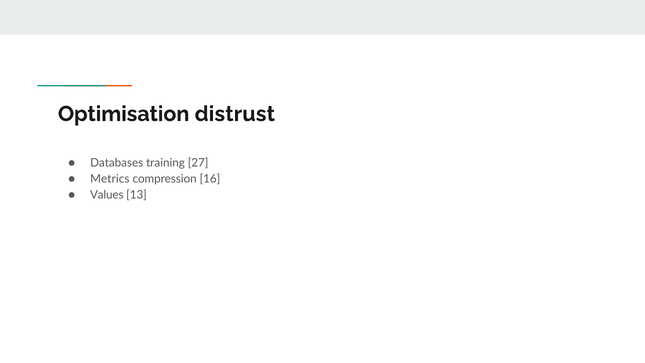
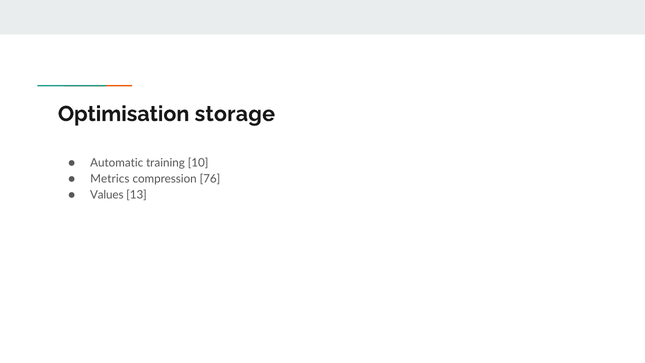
distrust: distrust -> storage (235, 114)
Databases: Databases -> Automatic (117, 163)
27: 27 -> 10 (198, 163)
16: 16 -> 76 (210, 179)
